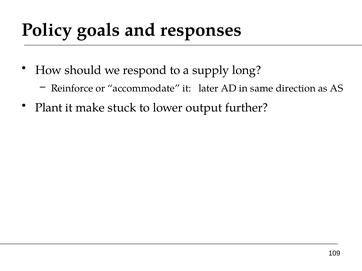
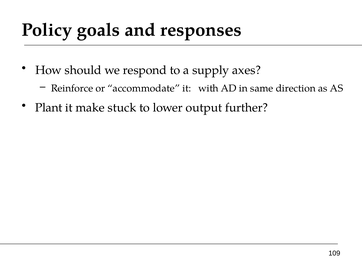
long: long -> axes (247, 70)
later: later -> with (208, 88)
